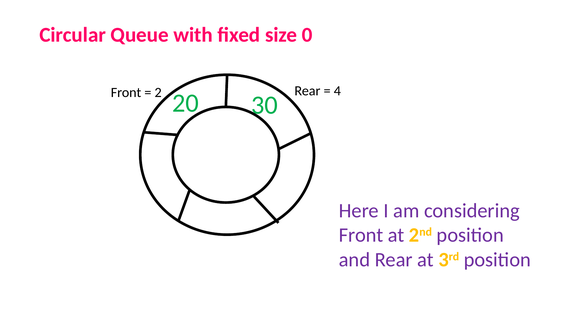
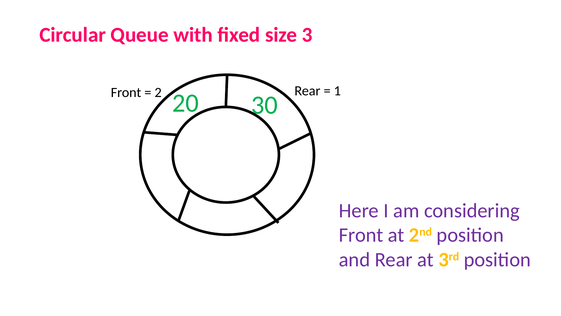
0: 0 -> 3 (307, 35)
4: 4 -> 1 (337, 91)
